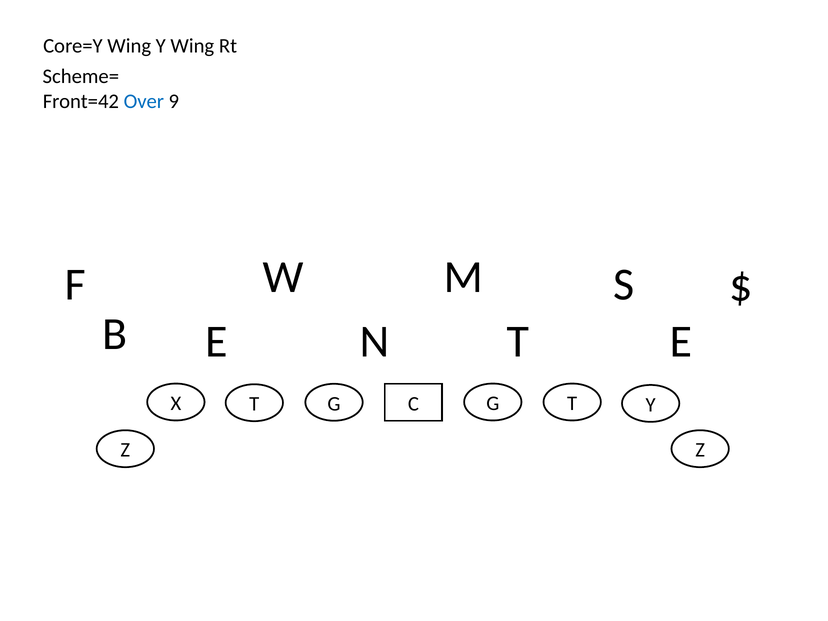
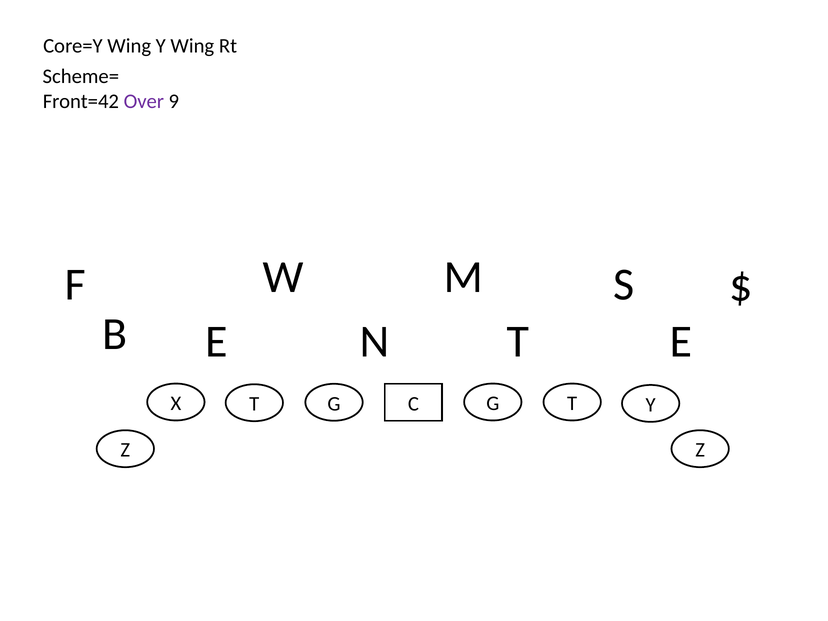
Over colour: blue -> purple (144, 101)
